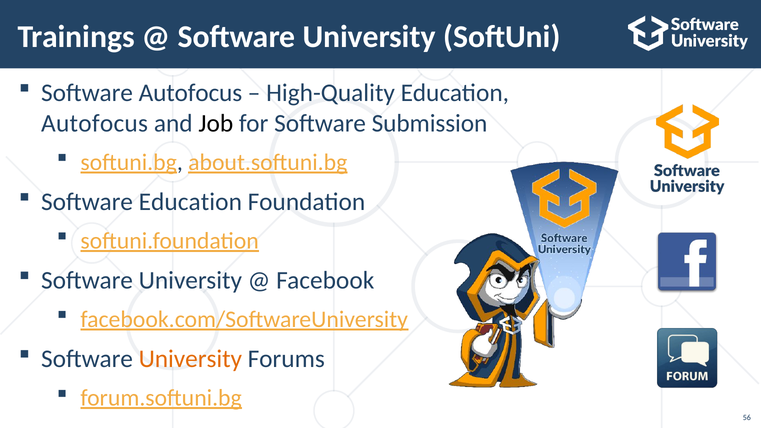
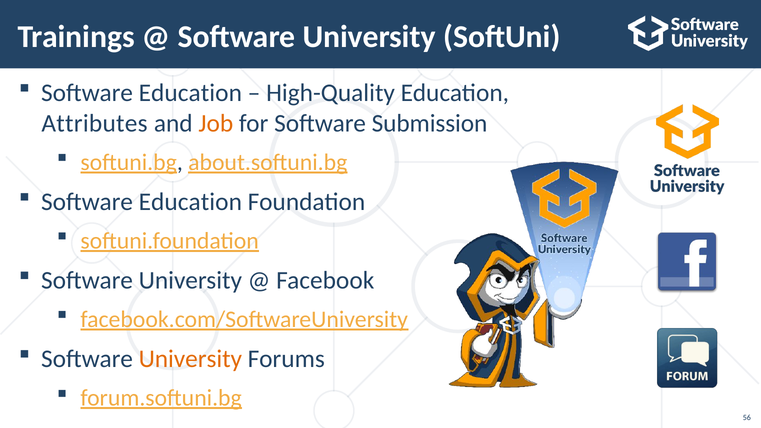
Autofocus: Autofocus -> Education (190, 93)
Autofocus: Autofocus -> Attributes (95, 123)
Job colour: black -> orange (216, 123)
